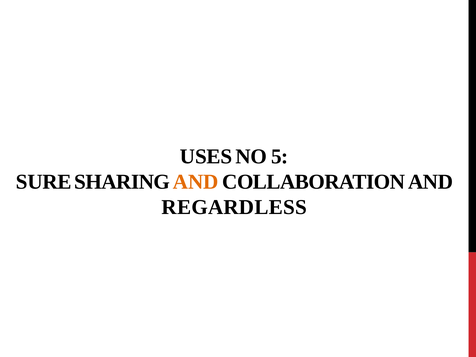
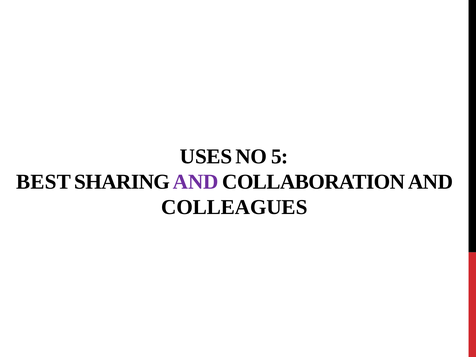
SURE: SURE -> BEST (44, 182)
AND colour: orange -> purple (196, 182)
REGARDLESS: REGARDLESS -> COLLEAGUES (234, 207)
